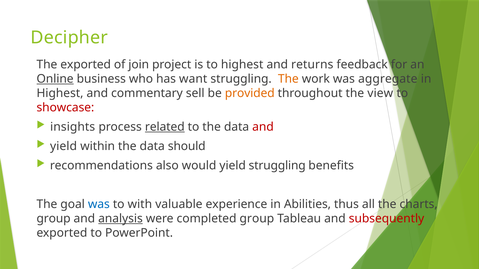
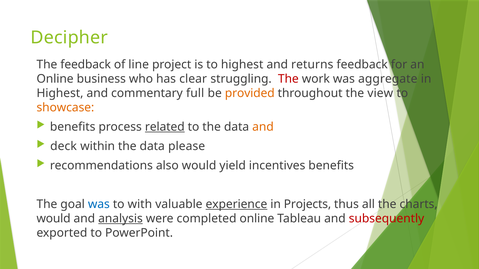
The exported: exported -> feedback (86, 65)
join: join -> line (139, 65)
Online underline: present -> none (55, 79)
want: want -> clear (193, 79)
The colour: orange -> red (288, 79)
sell: sell -> full (195, 93)
showcase colour: red -> orange (65, 108)
insights: insights -> benefits (73, 127)
and colour: red -> orange (263, 127)
yield: yield -> deck (64, 146)
should: should -> please (187, 146)
yield struggling: struggling -> incentives (277, 166)
experience underline: none -> present (236, 204)
Abilities: Abilities -> Projects (307, 204)
group: group -> would (54, 219)
completed group: group -> online (257, 219)
